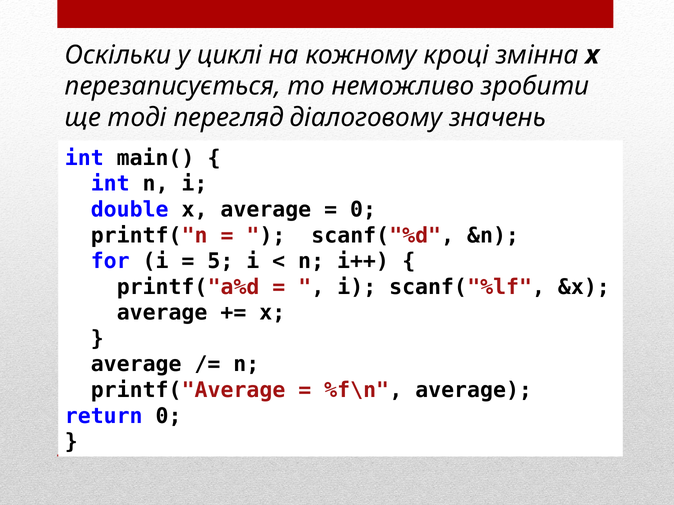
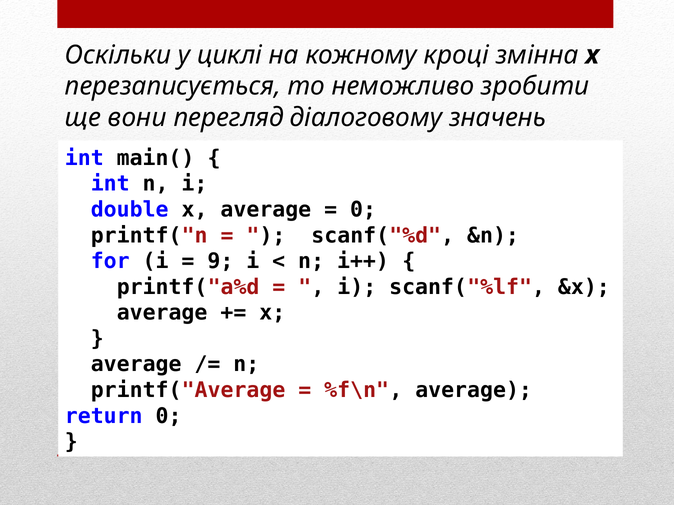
тоді: тоді -> вони (137, 118)
5: 5 -> 9 (220, 261)
